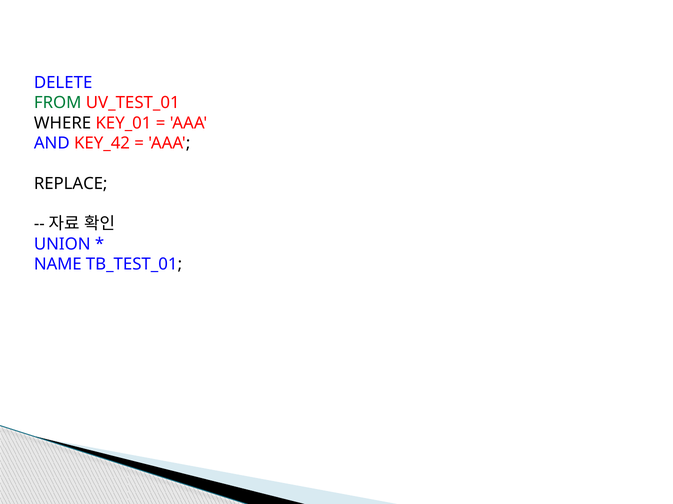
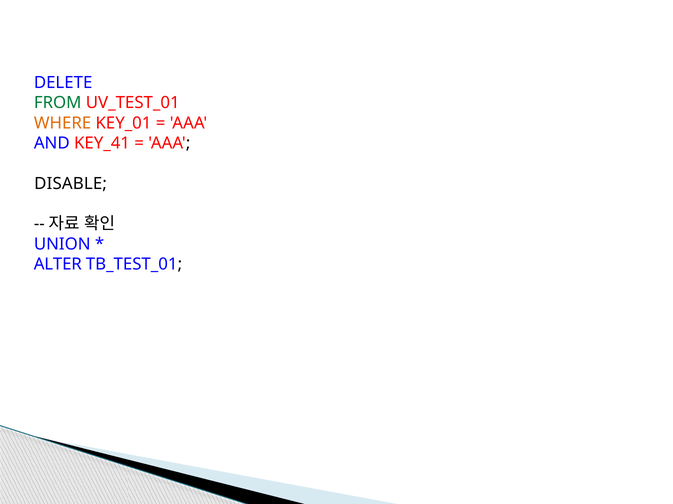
WHERE colour: black -> orange (63, 123)
KEY_42: KEY_42 -> KEY_41 (102, 143)
REPLACE: REPLACE -> DISABLE (71, 184)
NAME: NAME -> ALTER (58, 265)
